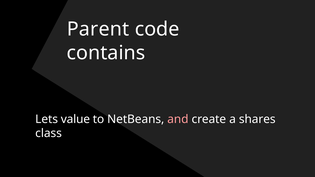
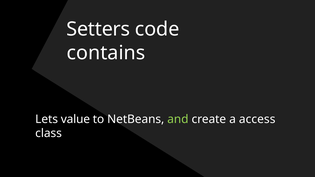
Parent: Parent -> Setters (98, 29)
and colour: pink -> light green (178, 119)
shares: shares -> access (257, 119)
